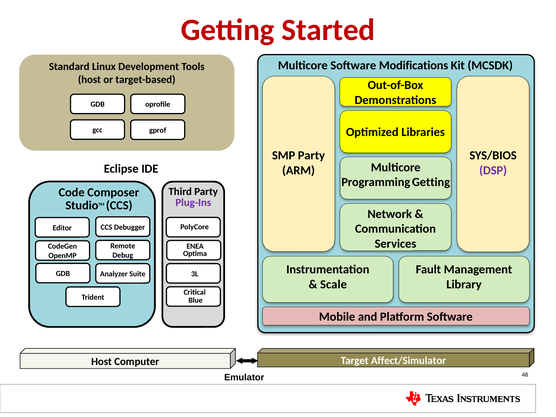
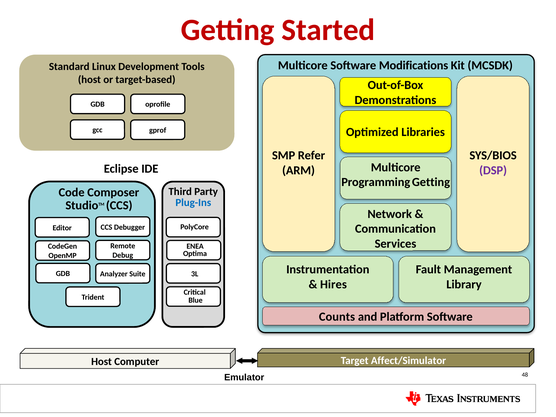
SMP Party: Party -> Refer (311, 156)
Plug-Ins colour: purple -> blue (193, 203)
Scale: Scale -> Hires (333, 284)
Mobile: Mobile -> Counts (337, 317)
